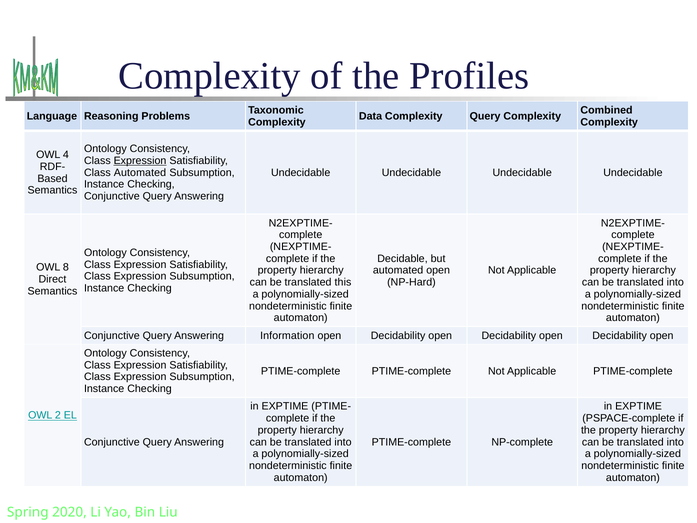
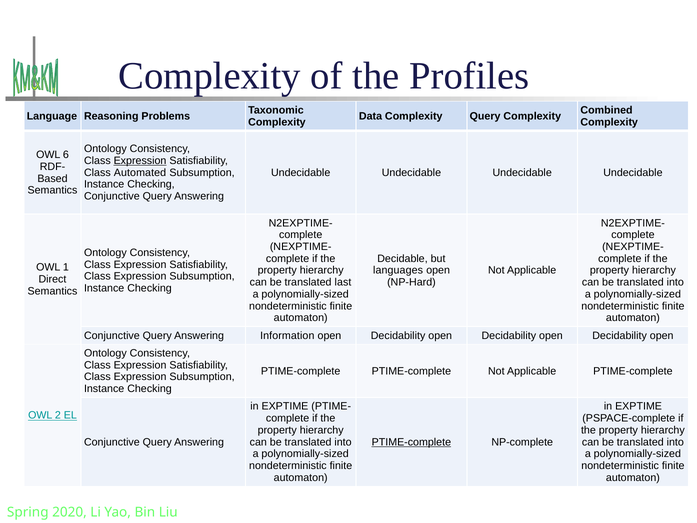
4: 4 -> 6 (66, 155)
8: 8 -> 1 (66, 267)
automated: automated -> languages (398, 270)
this: this -> last (343, 282)
PTIME-complete underline: none -> present (411, 442)
